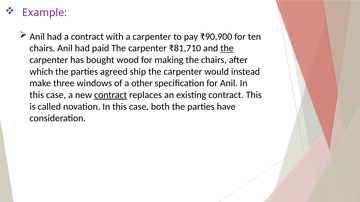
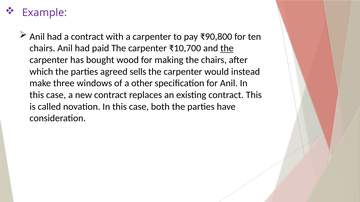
₹90,900: ₹90,900 -> ₹90,800 (216, 37)
₹81,710: ₹81,710 -> ₹10,700 (185, 48)
ship: ship -> sells (138, 72)
contract underline: present -> none (111, 95)
